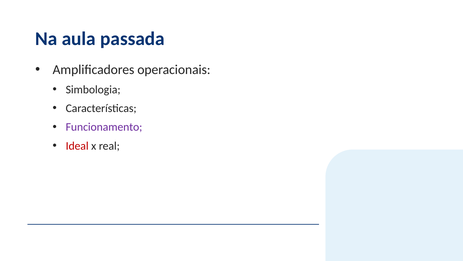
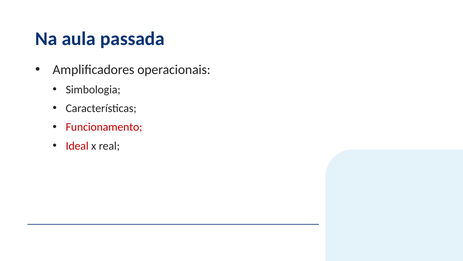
Funcionamento colour: purple -> red (104, 127)
